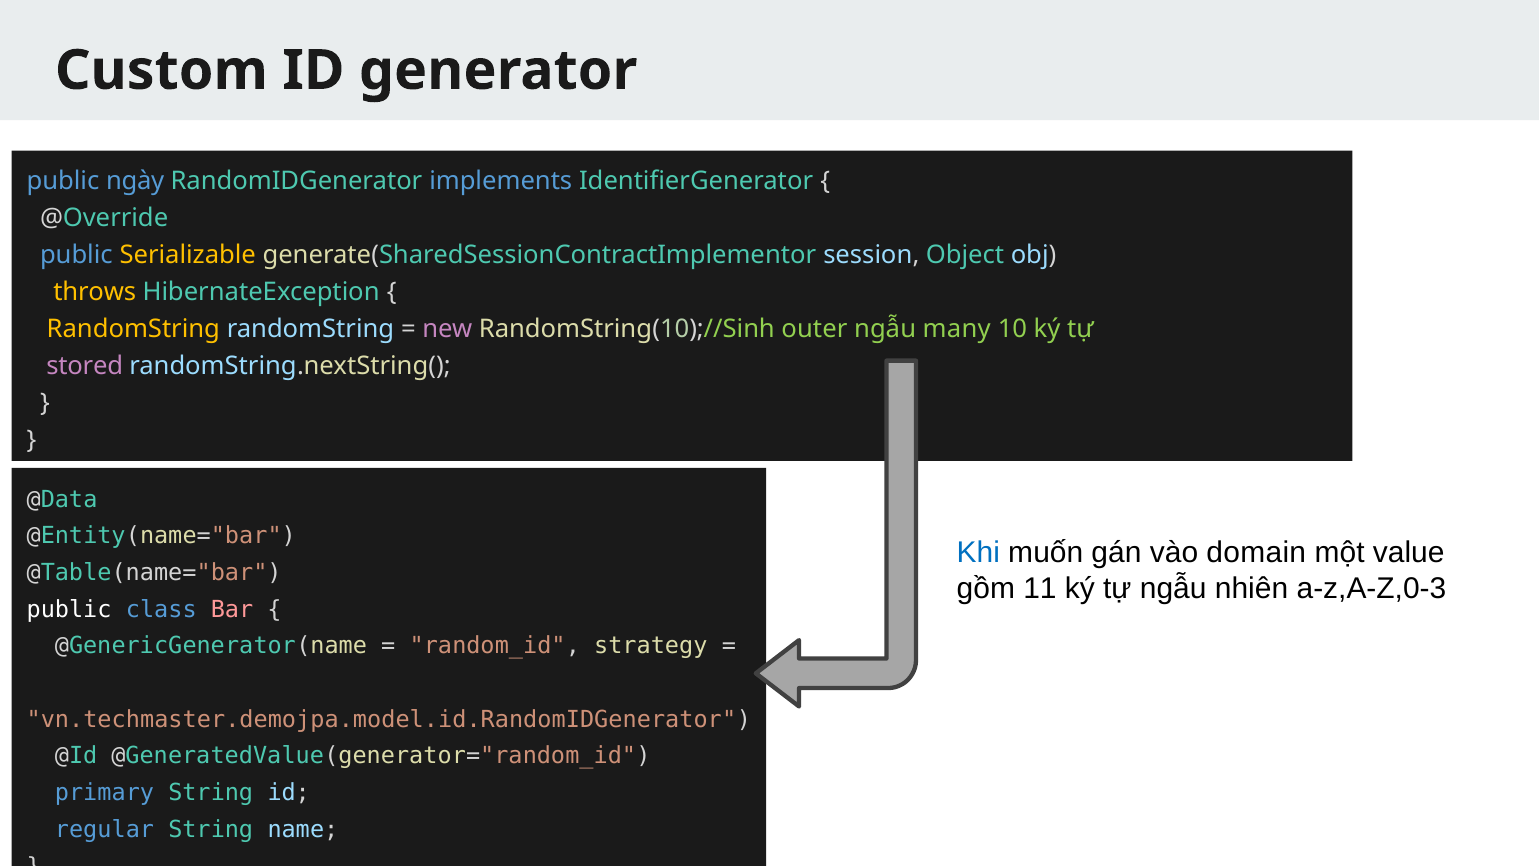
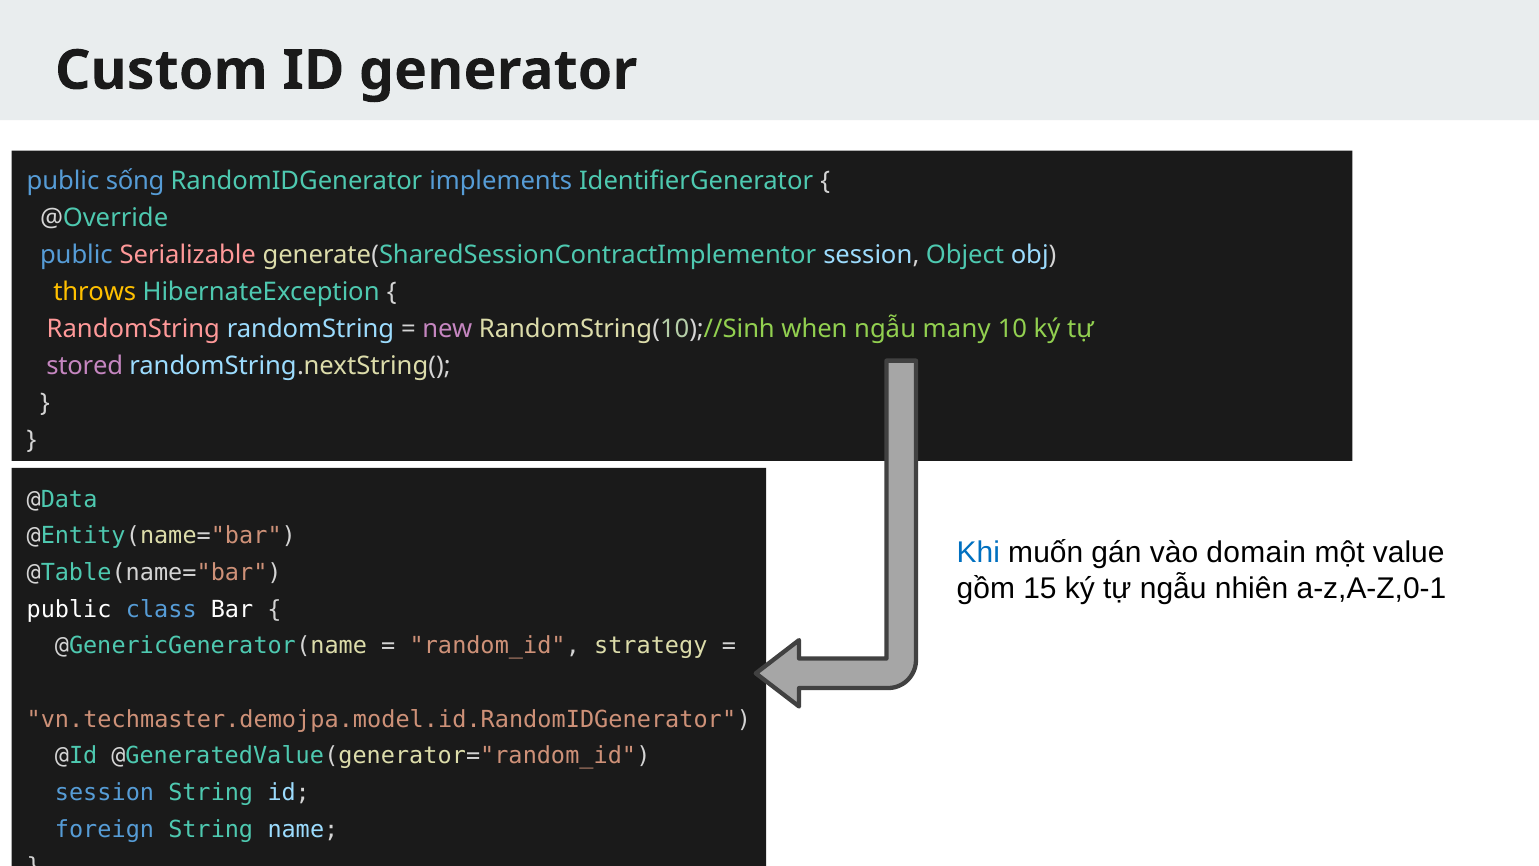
ngày: ngày -> sống (135, 181)
Serializable colour: yellow -> pink (188, 255)
RandomString colour: yellow -> pink (133, 329)
outer: outer -> when (815, 329)
11: 11 -> 15 (1040, 588)
a-z,A-Z,0-3: a-z,A-Z,0-3 -> a-z,A-Z,0-1 (1371, 588)
Bar colour: pink -> white (232, 609)
primary: primary -> session (104, 793)
regular: regular -> foreign (104, 829)
